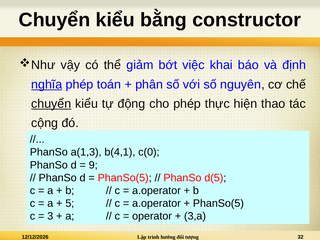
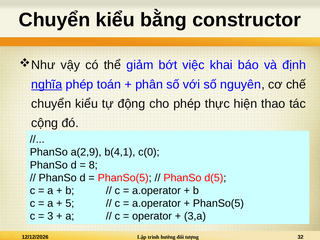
chuyển underline: present -> none (51, 104)
a(1,3: a(1,3 -> a(2,9 (86, 152)
9: 9 -> 8 (93, 165)
